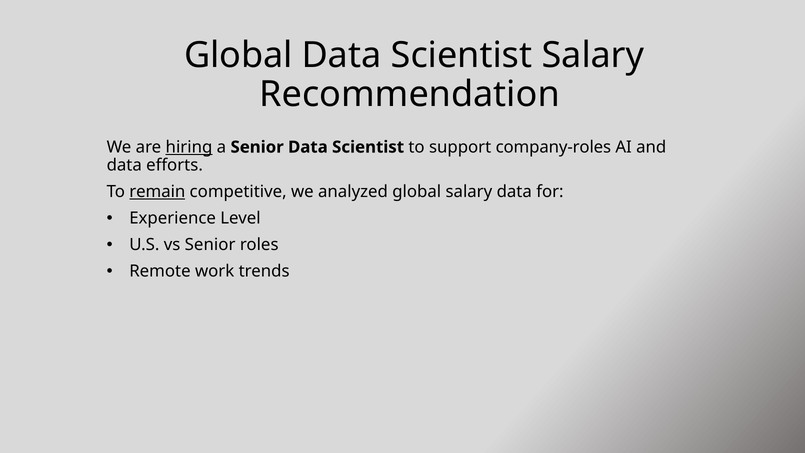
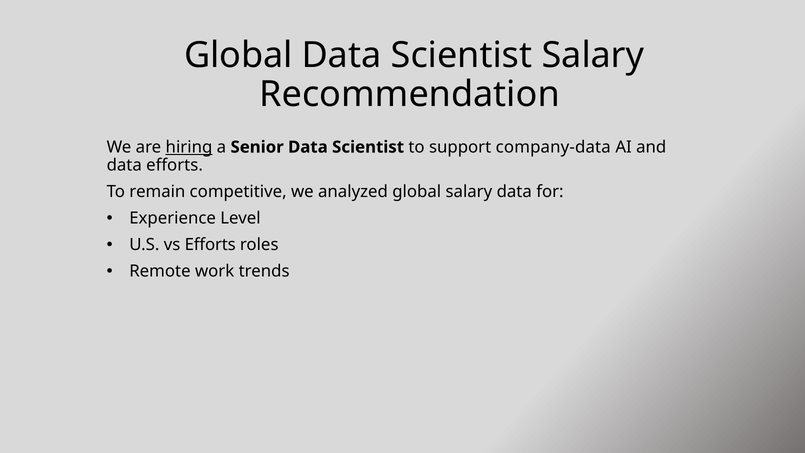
company-roles: company-roles -> company-data (553, 147)
remain underline: present -> none (157, 192)
vs Senior: Senior -> Efforts (210, 245)
